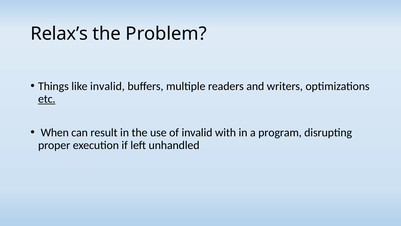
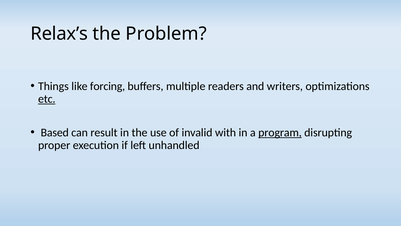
like invalid: invalid -> forcing (108, 86)
When: When -> Based (55, 132)
program underline: none -> present (280, 132)
